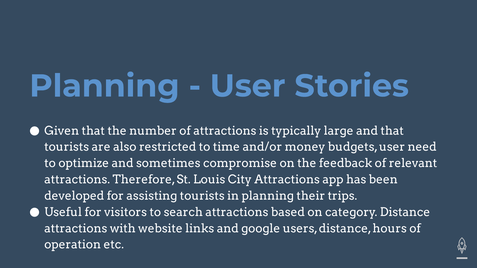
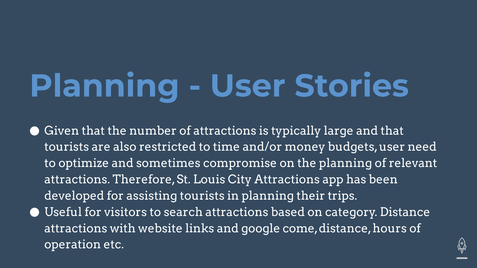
the feedback: feedback -> planning (346, 164)
users: users -> come (300, 229)
